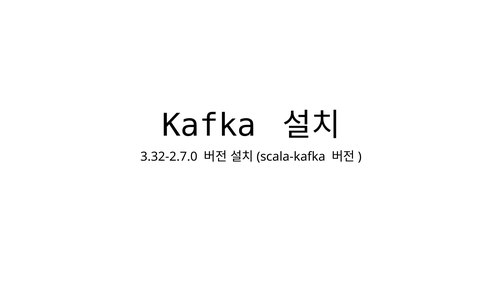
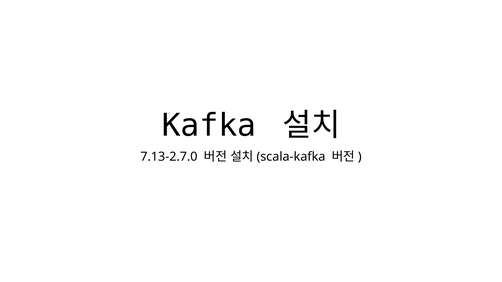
3.32-2.7.0: 3.32-2.7.0 -> 7.13-2.7.0 (169, 157)
